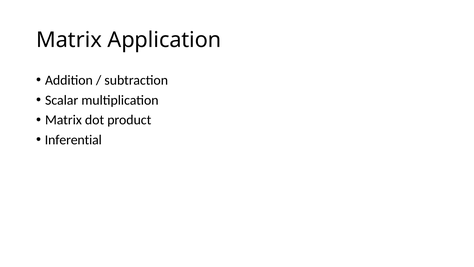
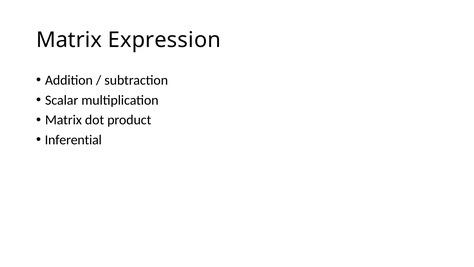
Application: Application -> Expression (164, 40)
